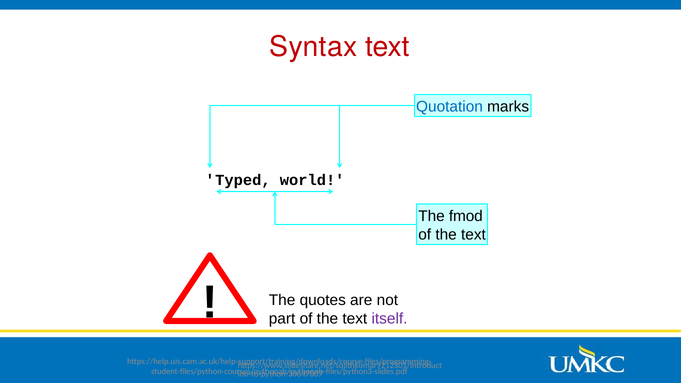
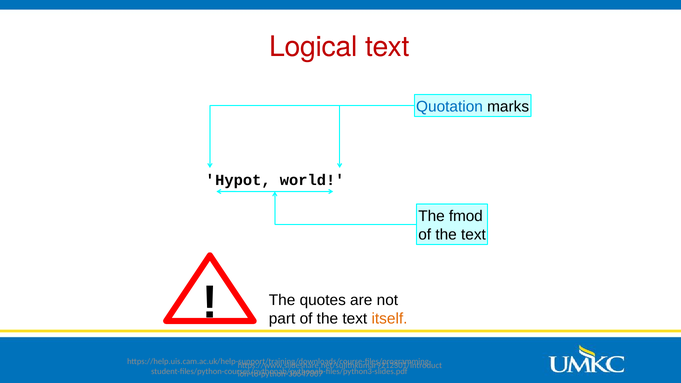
Syntax: Syntax -> Logical (314, 47)
Typed: Typed -> Hypot (243, 180)
itself colour: purple -> orange (390, 319)
